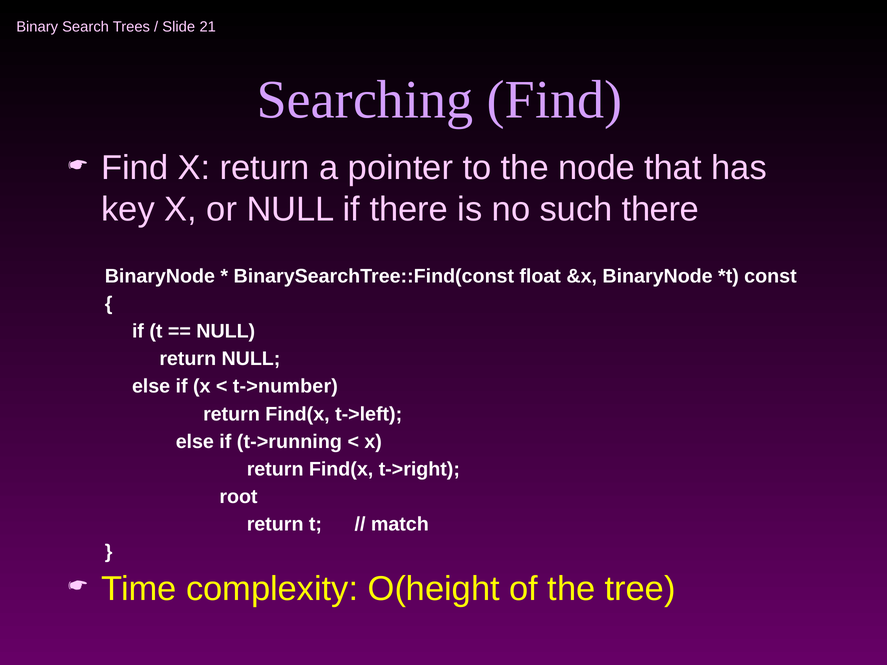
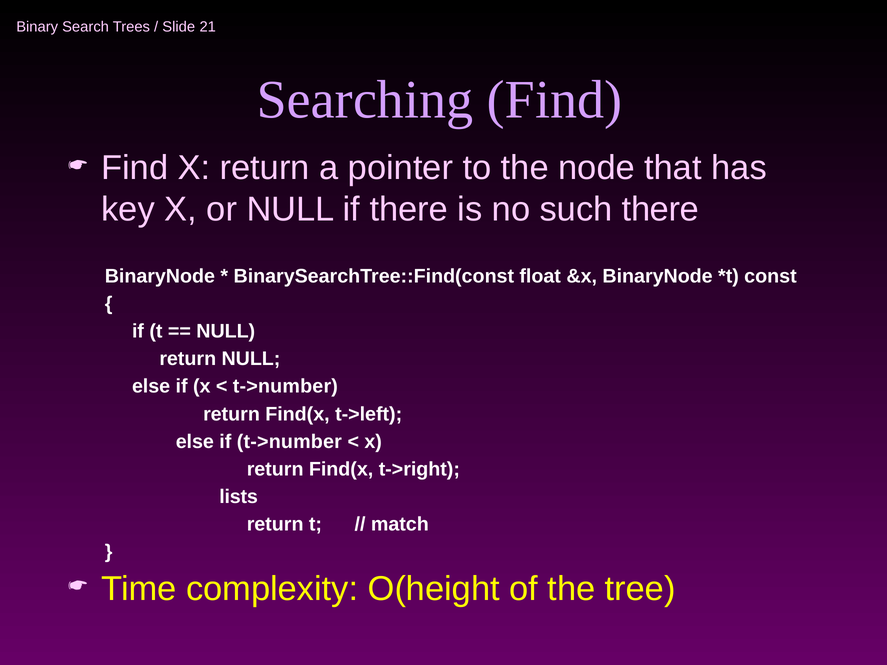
if t->running: t->running -> t->number (289, 442)
root: root -> lists (239, 497)
